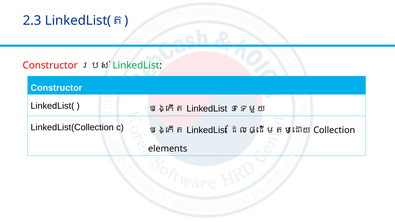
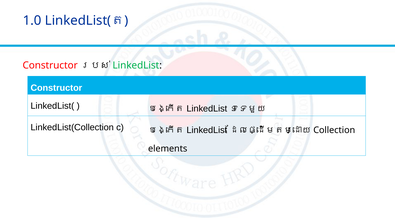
2.3: 2.3 -> 1.0 (32, 20)
